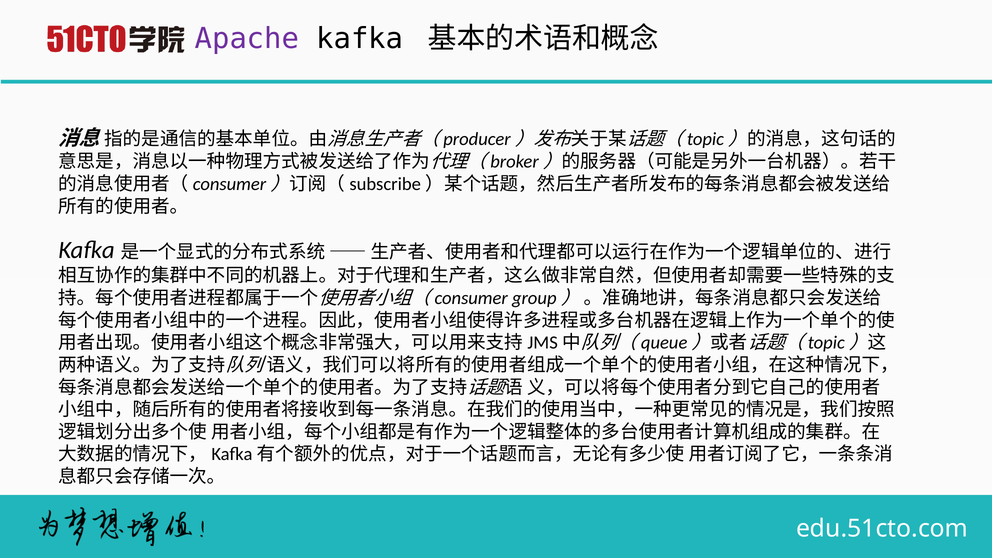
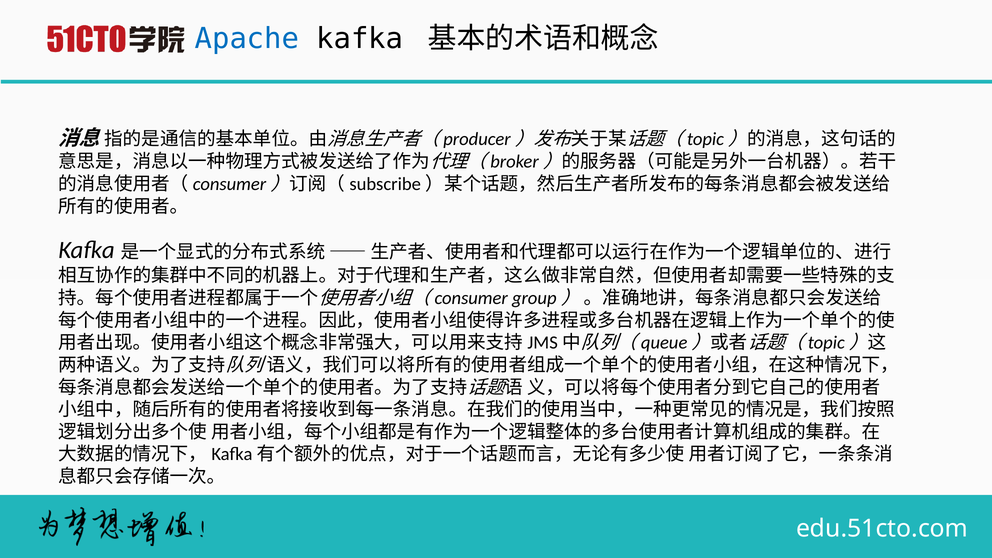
Apache colour: purple -> blue (247, 38)
